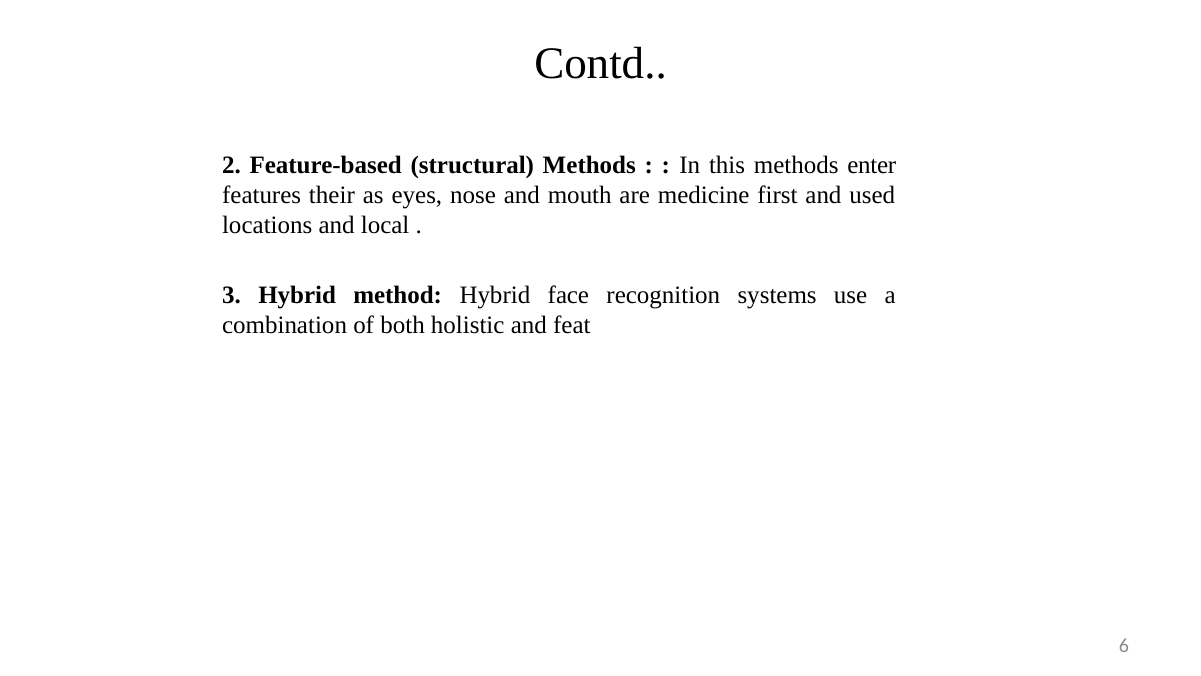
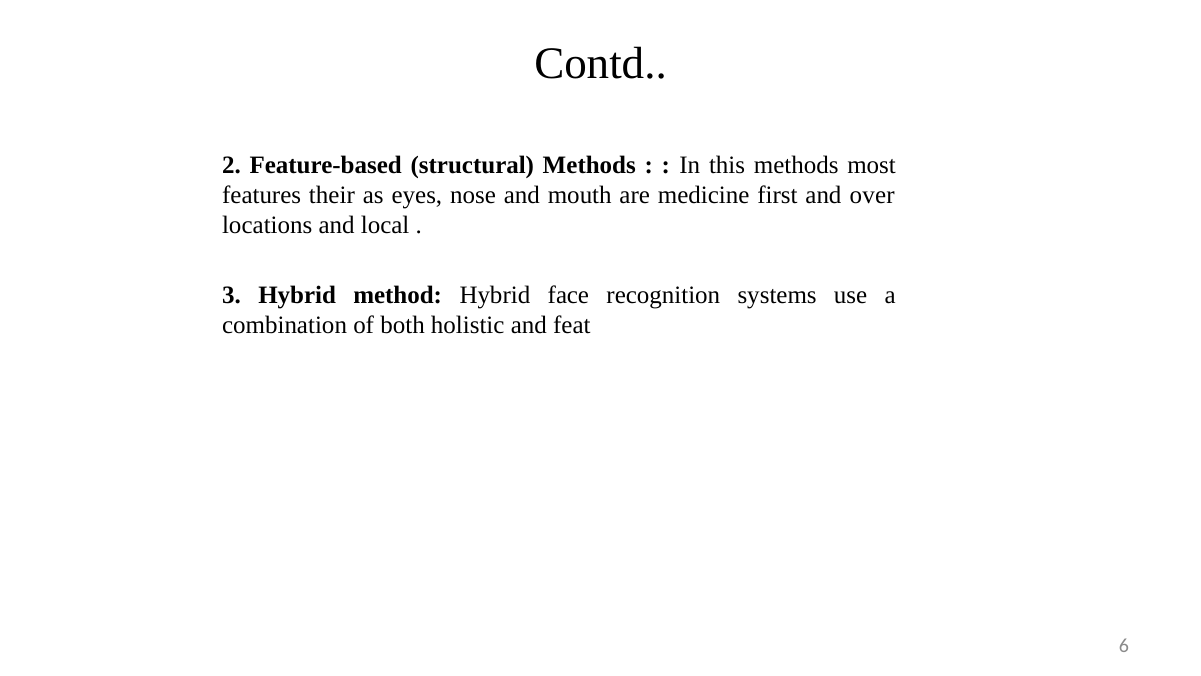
enter: enter -> most (872, 165)
used: used -> over (872, 195)
